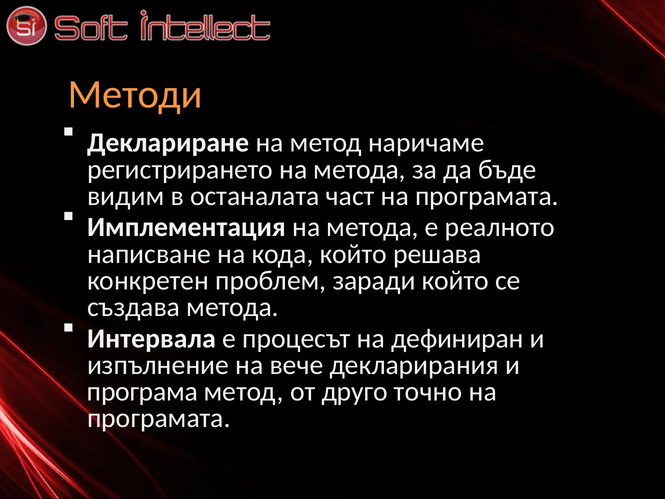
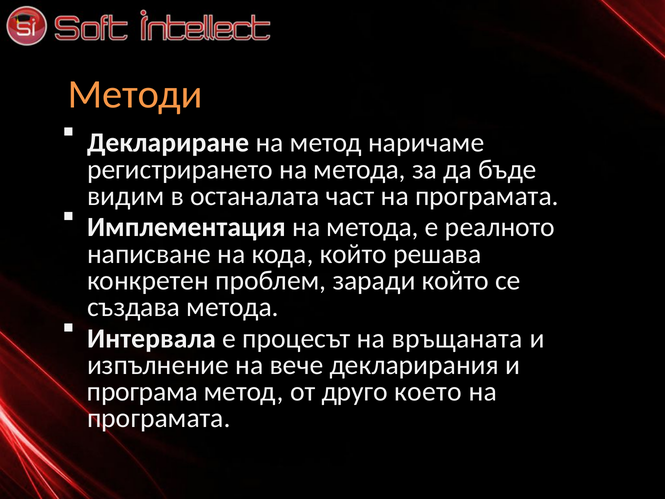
дефиниран: дефиниран -> връщаната (457, 338)
точно: точно -> което (428, 392)
